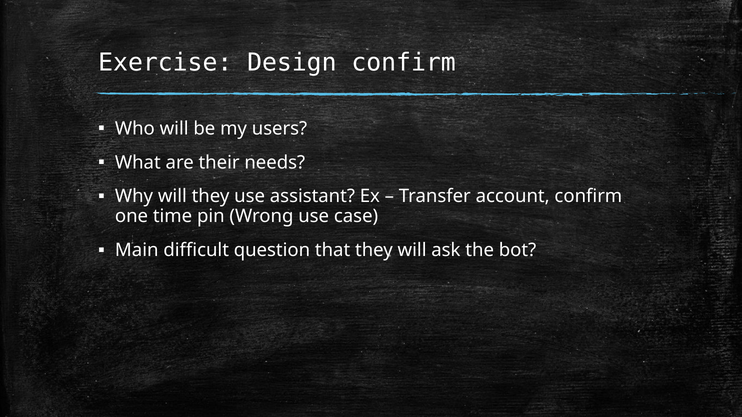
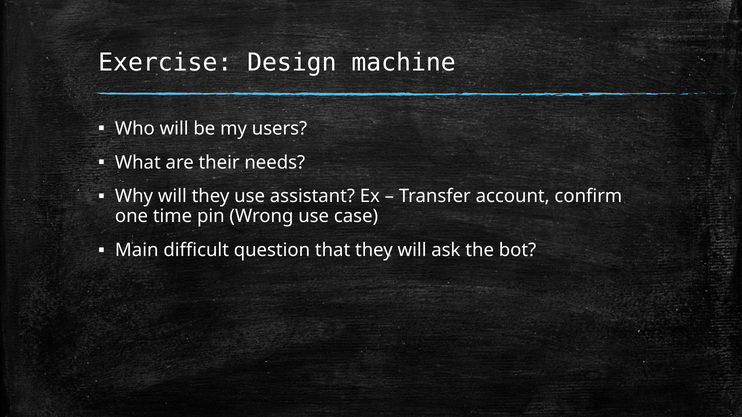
Design confirm: confirm -> machine (404, 63)
